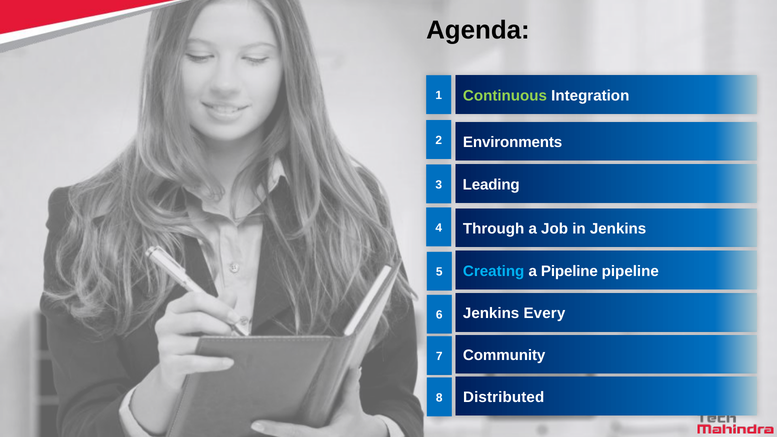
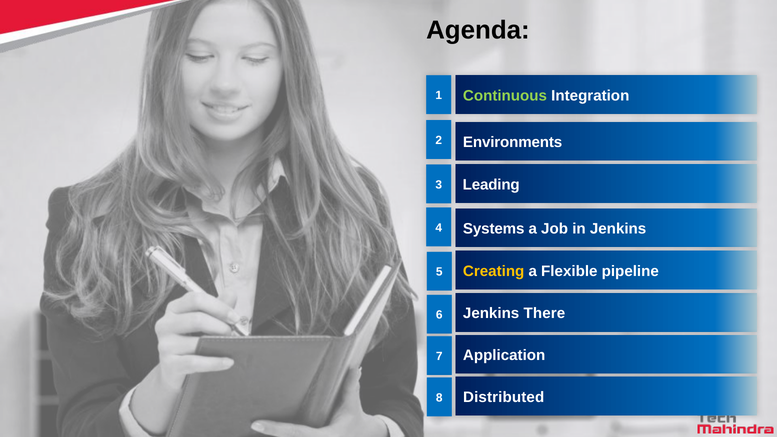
Through: Through -> Systems (494, 229)
Creating colour: light blue -> yellow (494, 271)
a Pipeline: Pipeline -> Flexible (569, 271)
Every: Every -> There (544, 314)
Community: Community -> Application (504, 355)
